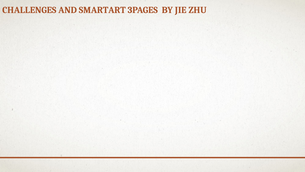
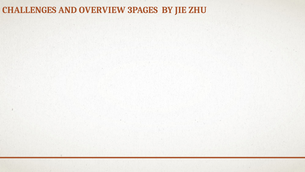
SMARTART: SMARTART -> OVERVIEW (102, 10)
